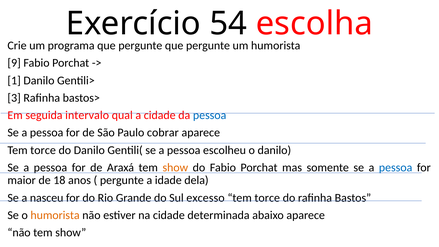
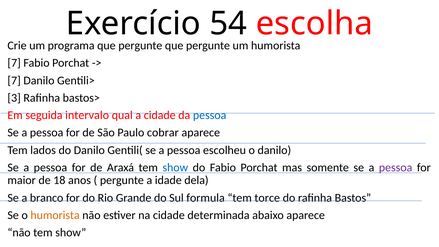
9: 9 -> 7 (14, 63)
1: 1 -> 7 (14, 80)
torce: torce -> lados (43, 150)
show colour: orange -> blue (175, 167)
pessoa colour: blue -> purple (396, 167)
nasceu: nasceu -> branco (47, 198)
excesso: excesso -> formula (206, 198)
